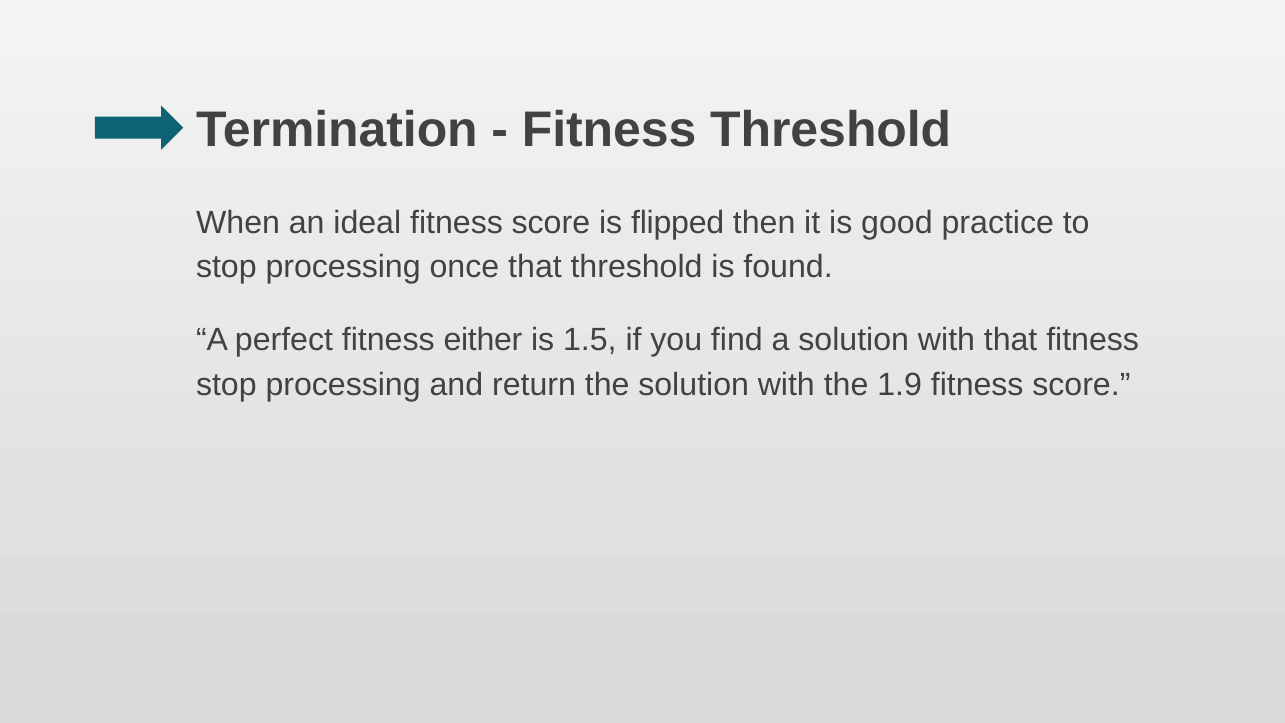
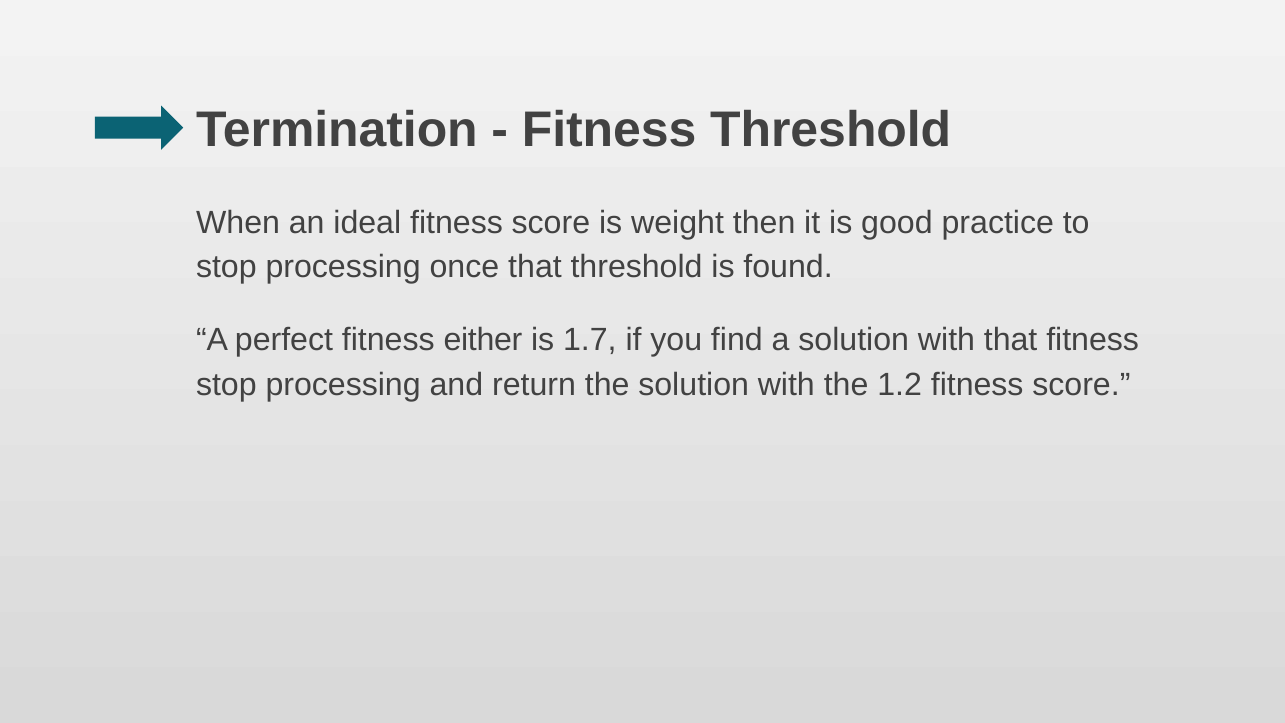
flipped: flipped -> weight (678, 223)
1.5: 1.5 -> 1.7 (590, 340)
1.9: 1.9 -> 1.2 (900, 384)
